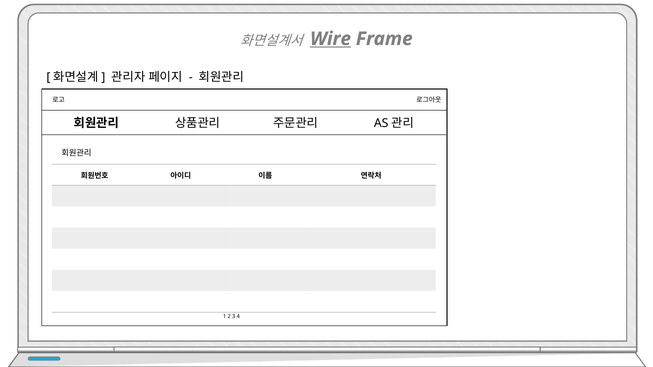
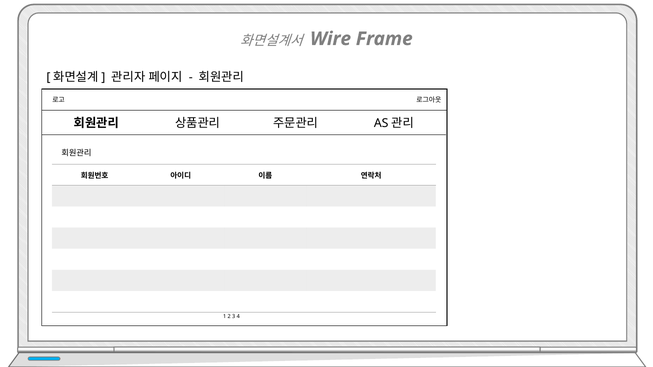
Wire underline: present -> none (331, 39)
